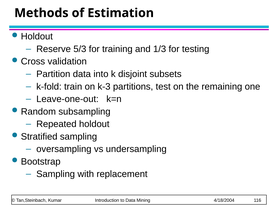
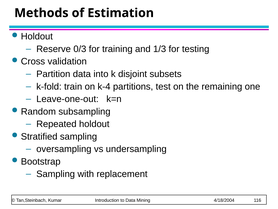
5/3: 5/3 -> 0/3 (80, 49)
k-3: k-3 -> k-4 (104, 86)
